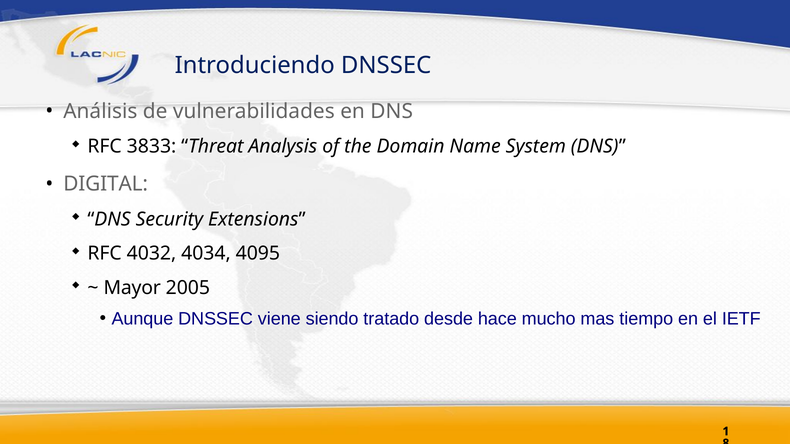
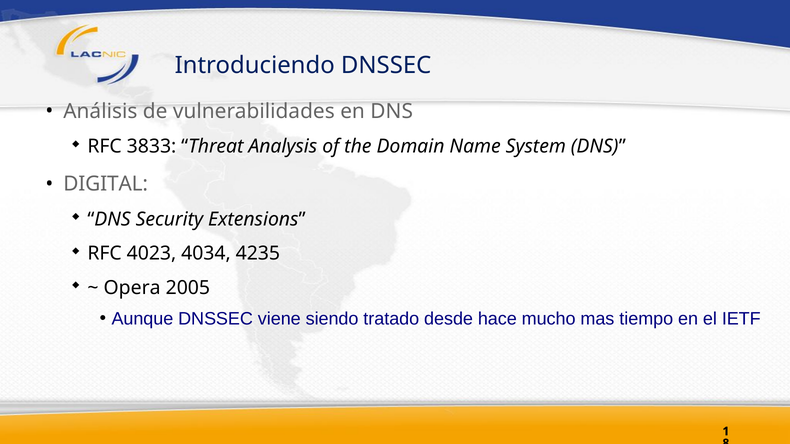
4032: 4032 -> 4023 (152, 254)
4095: 4095 -> 4235 (258, 254)
Mayor: Mayor -> Opera (132, 288)
